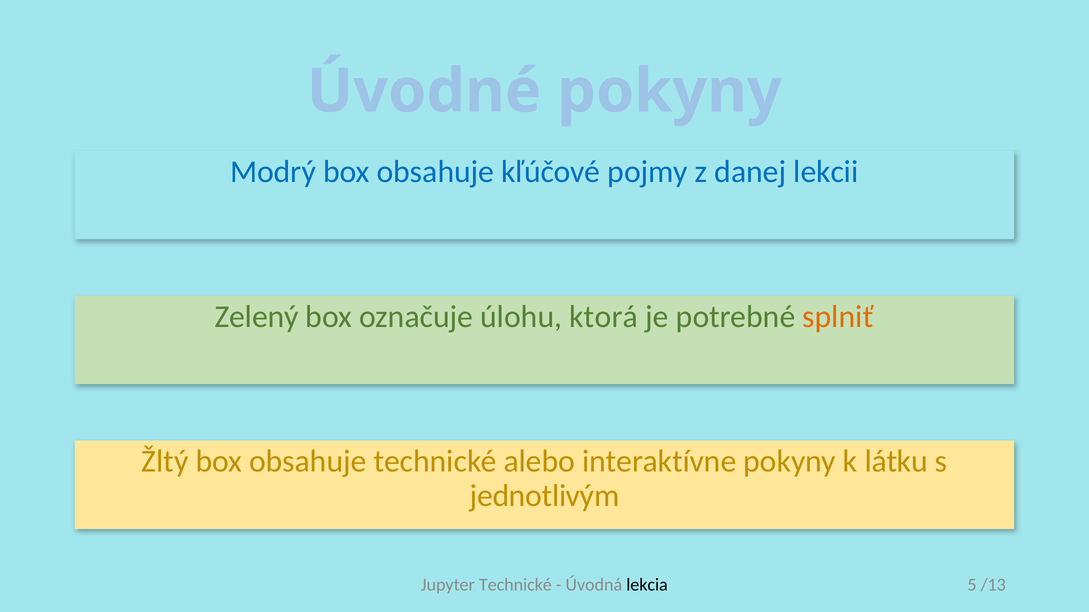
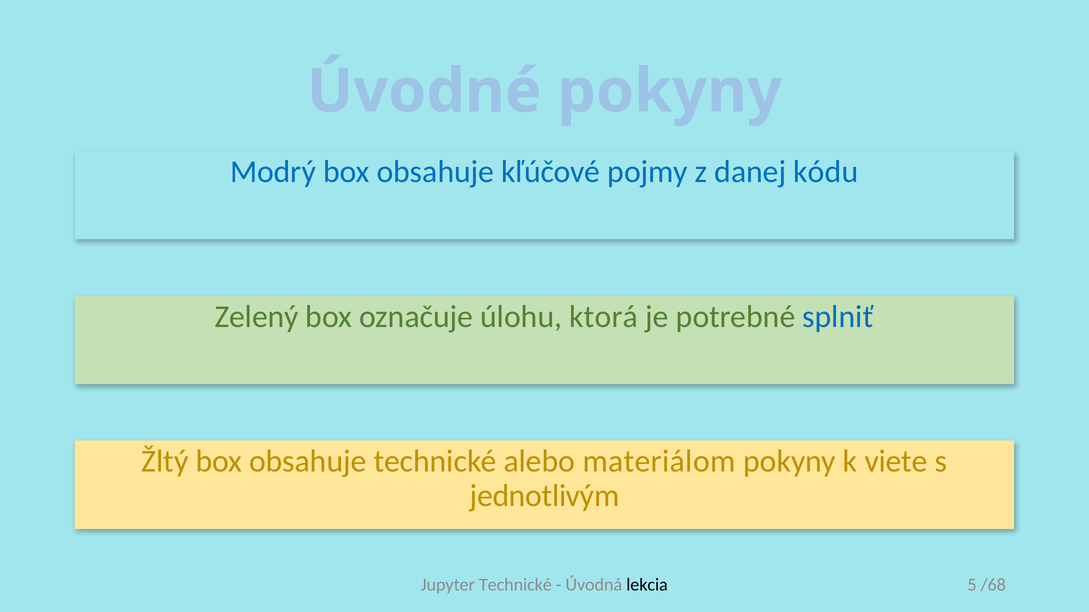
lekcii: lekcii -> kódu (826, 172)
splniť colour: orange -> blue (838, 317)
interaktívne: interaktívne -> materiálom (659, 462)
látku: látku -> viete (896, 462)
/13: /13 -> /68 (993, 585)
